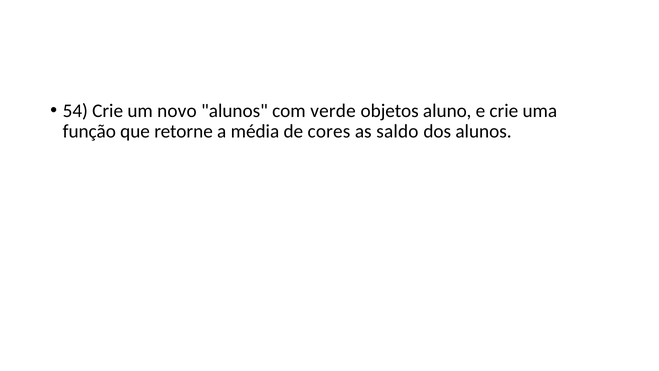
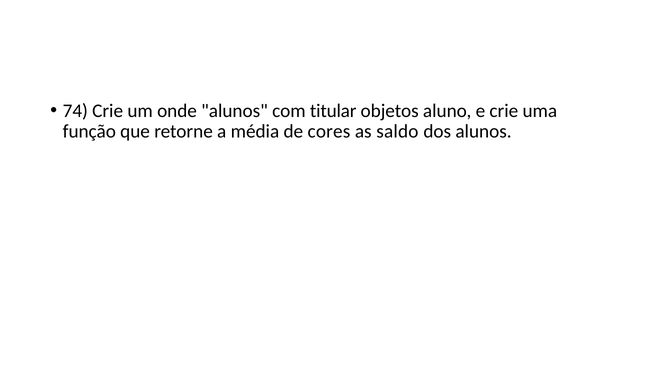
54: 54 -> 74 (75, 111)
novo: novo -> onde (177, 111)
verde: verde -> titular (333, 111)
